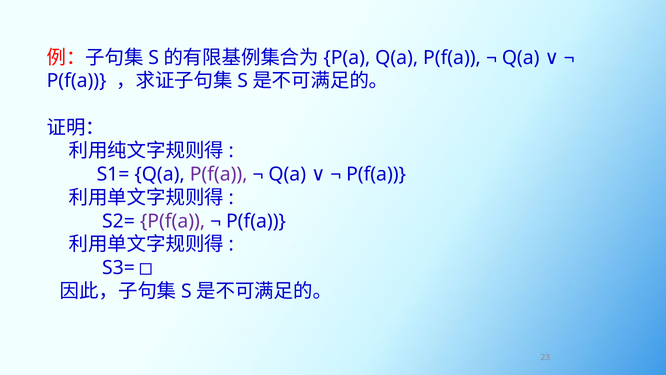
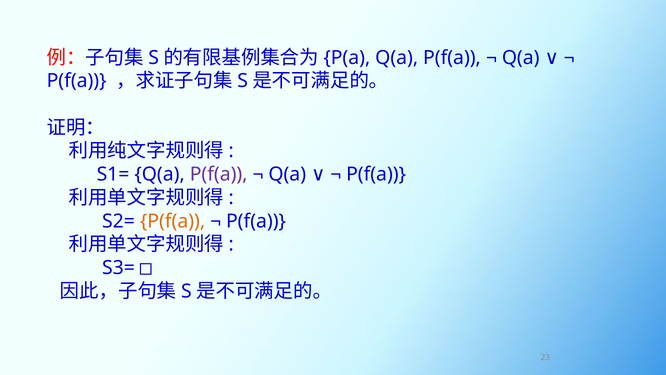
P(f(a colour: purple -> orange (173, 221)
